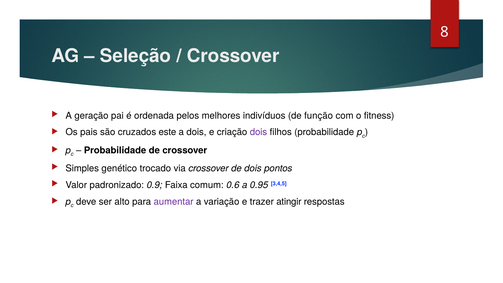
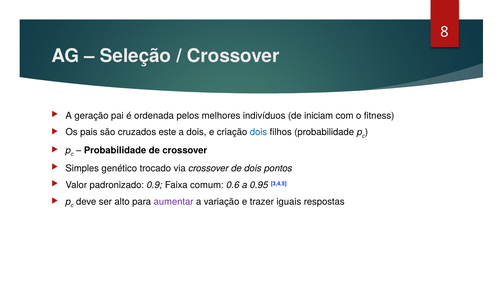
função: função -> iniciam (319, 116)
dois colour: purple -> blue (258, 132)
atingir: atingir -> iguais (289, 202)
